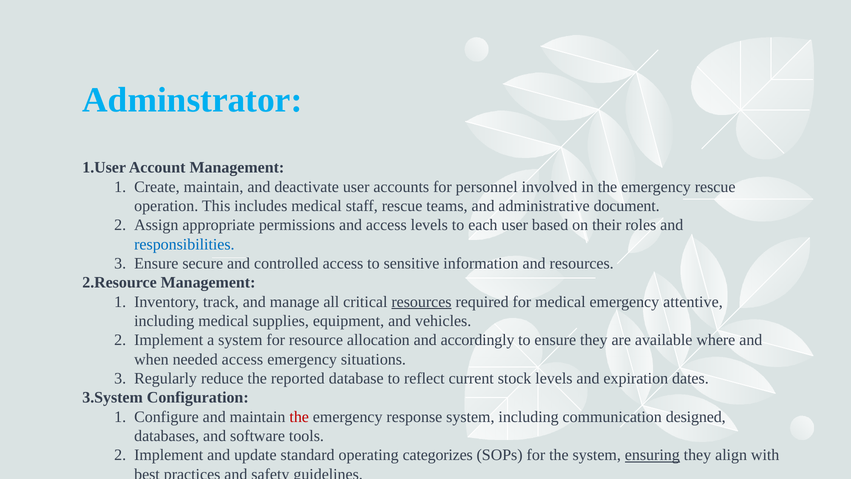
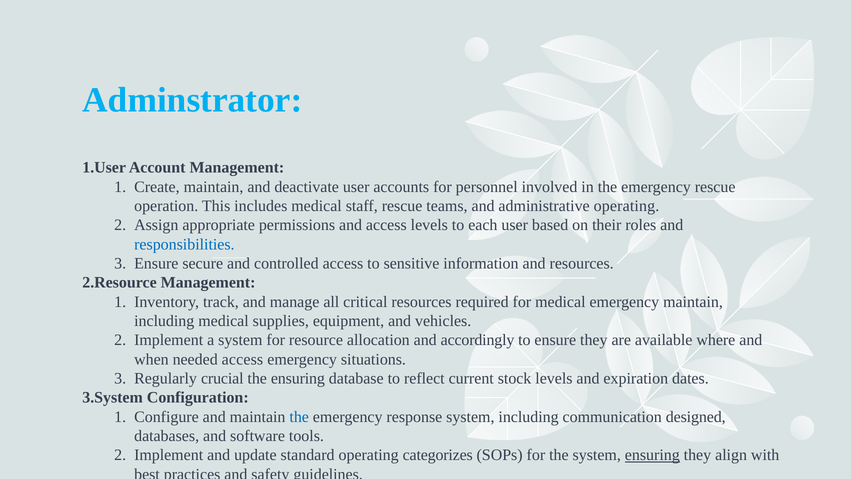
administrative document: document -> operating (627, 206)
resources underline: present -> none (421, 302)
emergency attentive: attentive -> maintain (693, 302)
reduce: reduce -> crucial (222, 378)
the reported: reported -> ensuring (298, 378)
the colour: red -> blue (299, 416)
